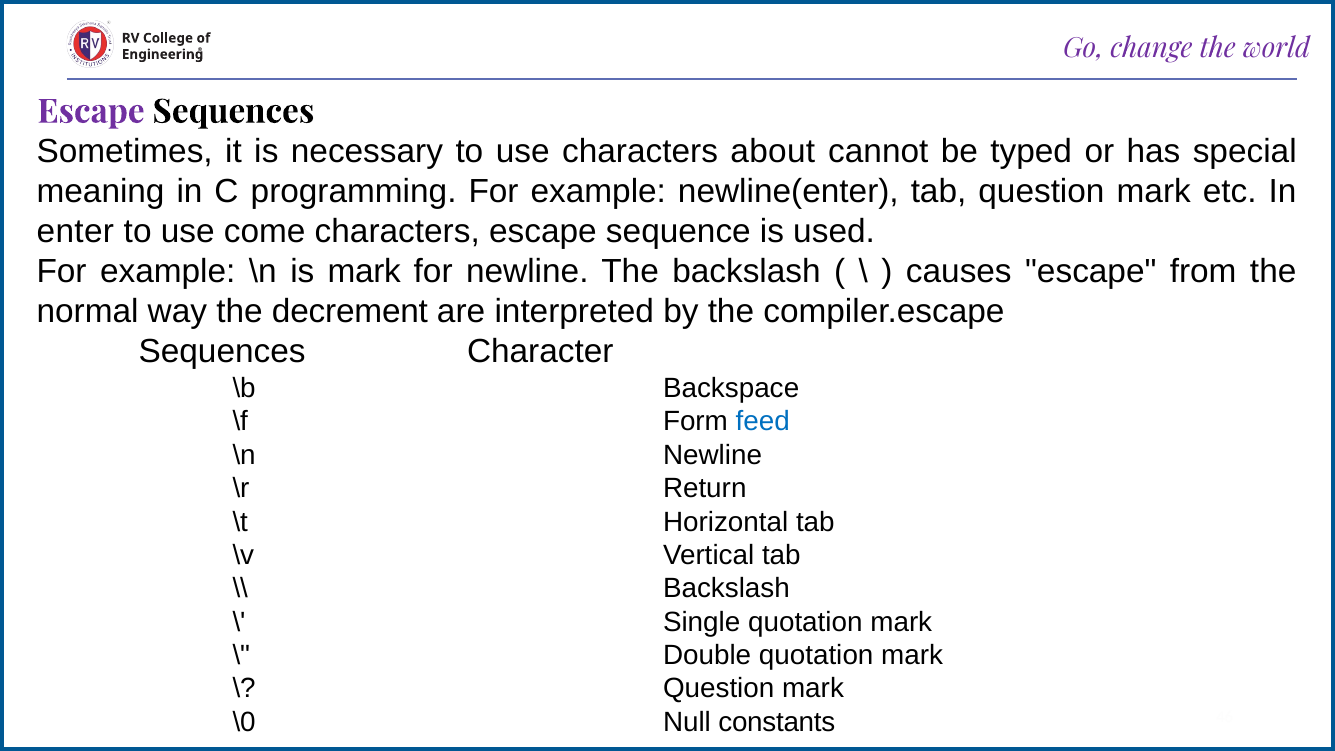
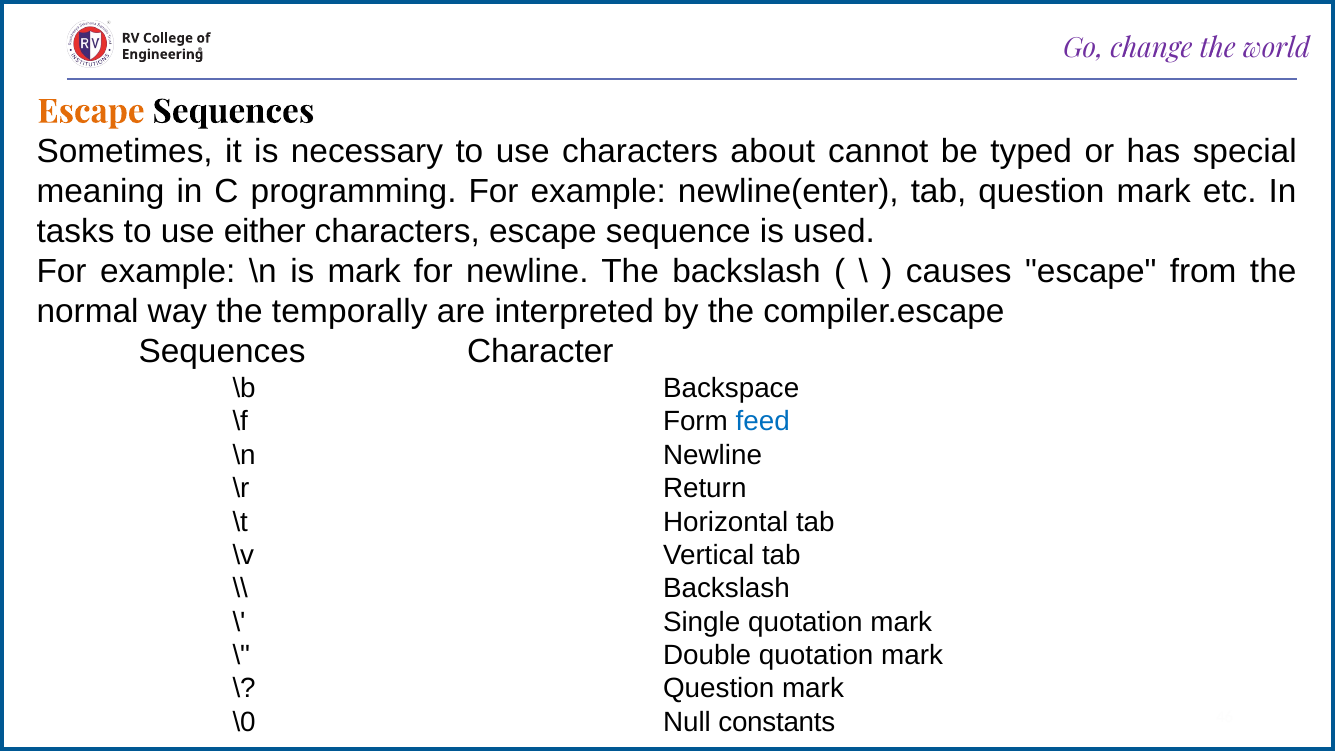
Escape colour: purple -> orange (91, 112)
enter: enter -> tasks (76, 232)
come: come -> either (265, 232)
decrement: decrement -> temporally (350, 312)
